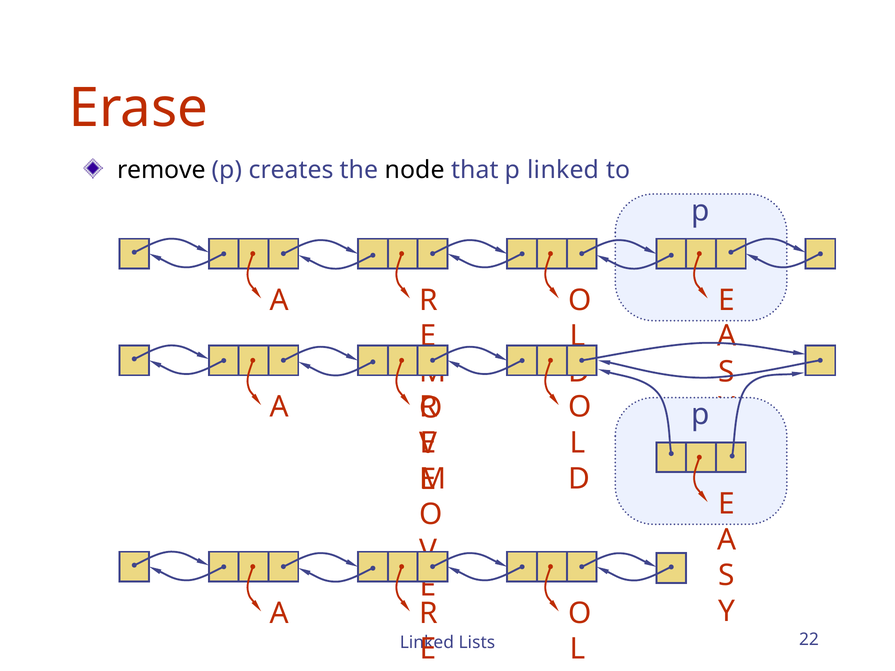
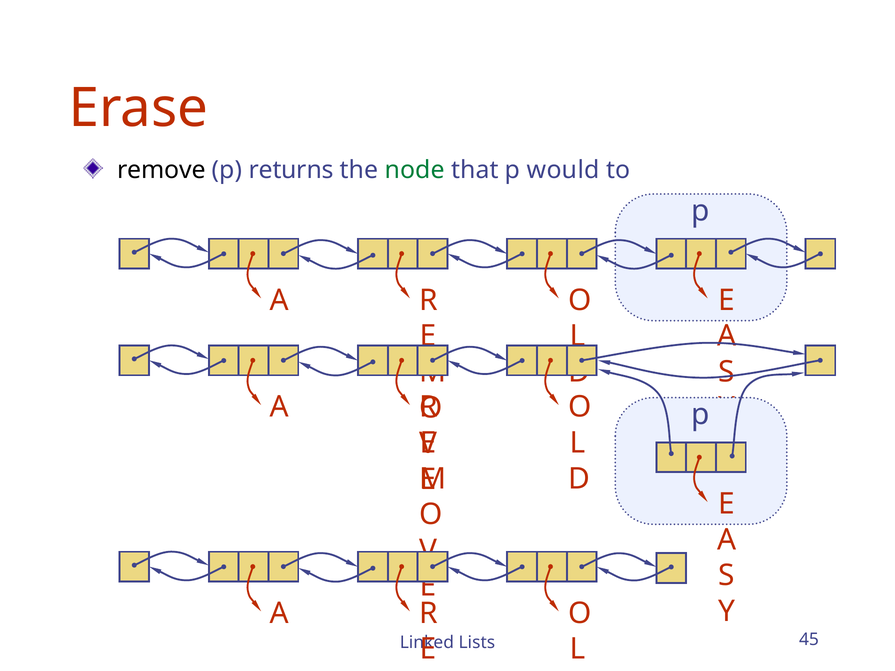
creates: creates -> returns (291, 170)
node colour: black -> green (415, 170)
p linked: linked -> would (563, 170)
22: 22 -> 45 (809, 640)
